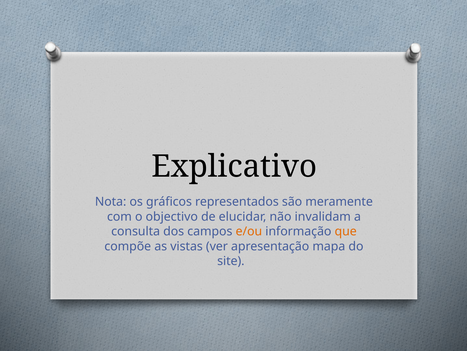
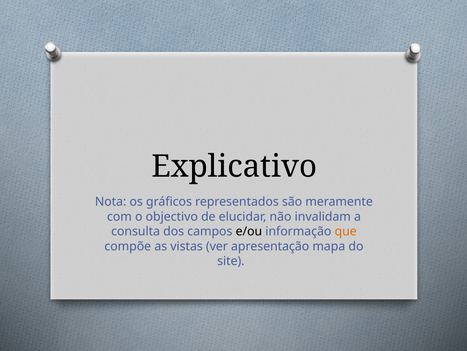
e/ou colour: orange -> black (249, 231)
